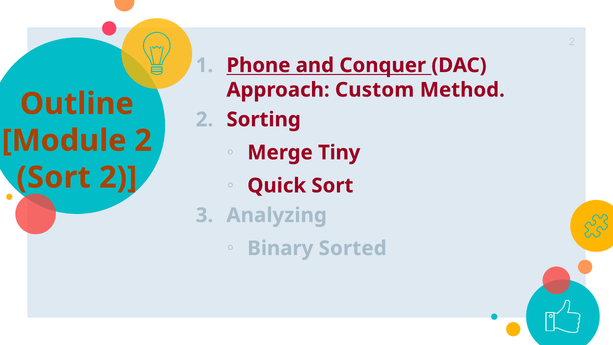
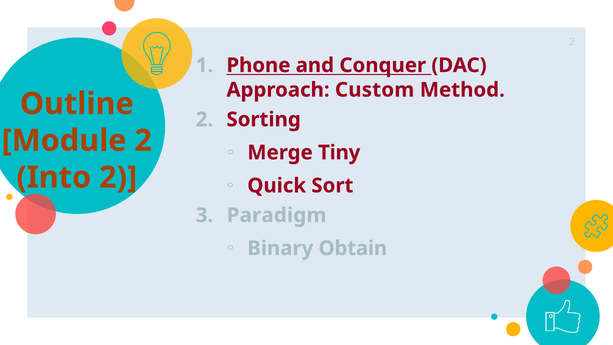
Sort: Sort -> Into (54, 177)
Analyzing: Analyzing -> Paradigm (277, 215)
Sorted: Sorted -> Obtain (353, 248)
